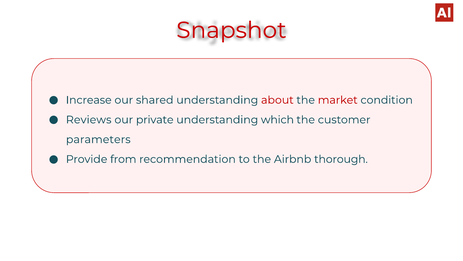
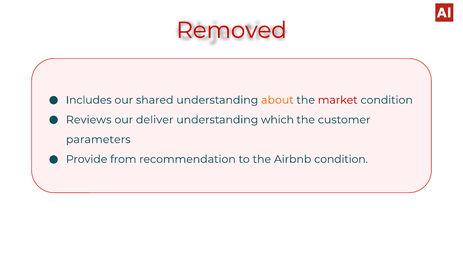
Snapshot: Snapshot -> Removed (232, 30)
Increase: Increase -> Includes (89, 100)
about colour: red -> orange (277, 100)
private: private -> deliver (155, 120)
Airbnb thorough: thorough -> condition (341, 159)
